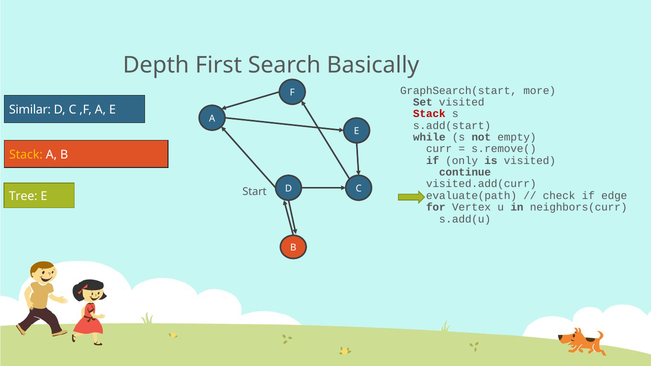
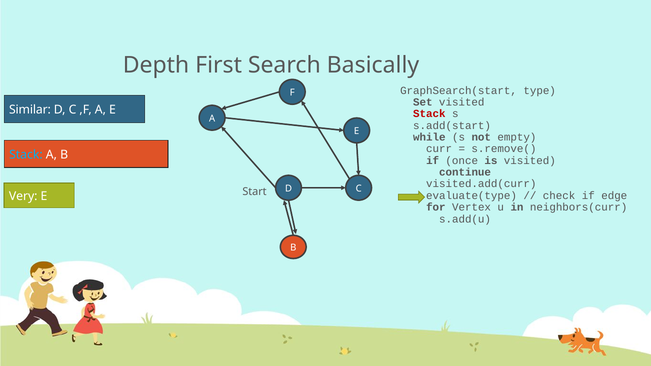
more: more -> type (540, 90)
Stack colour: yellow -> light blue (26, 155)
only: only -> once (462, 161)
evaluate(path: evaluate(path -> evaluate(type (472, 196)
Tree: Tree -> Very (23, 196)
